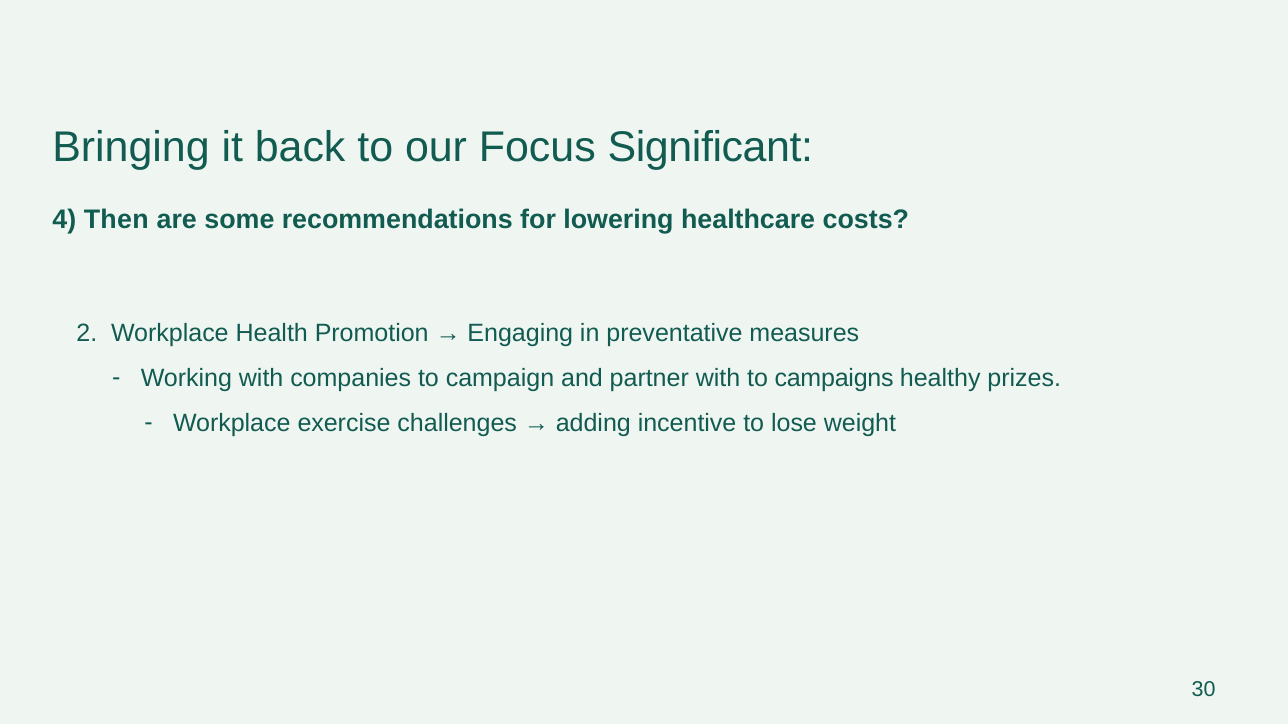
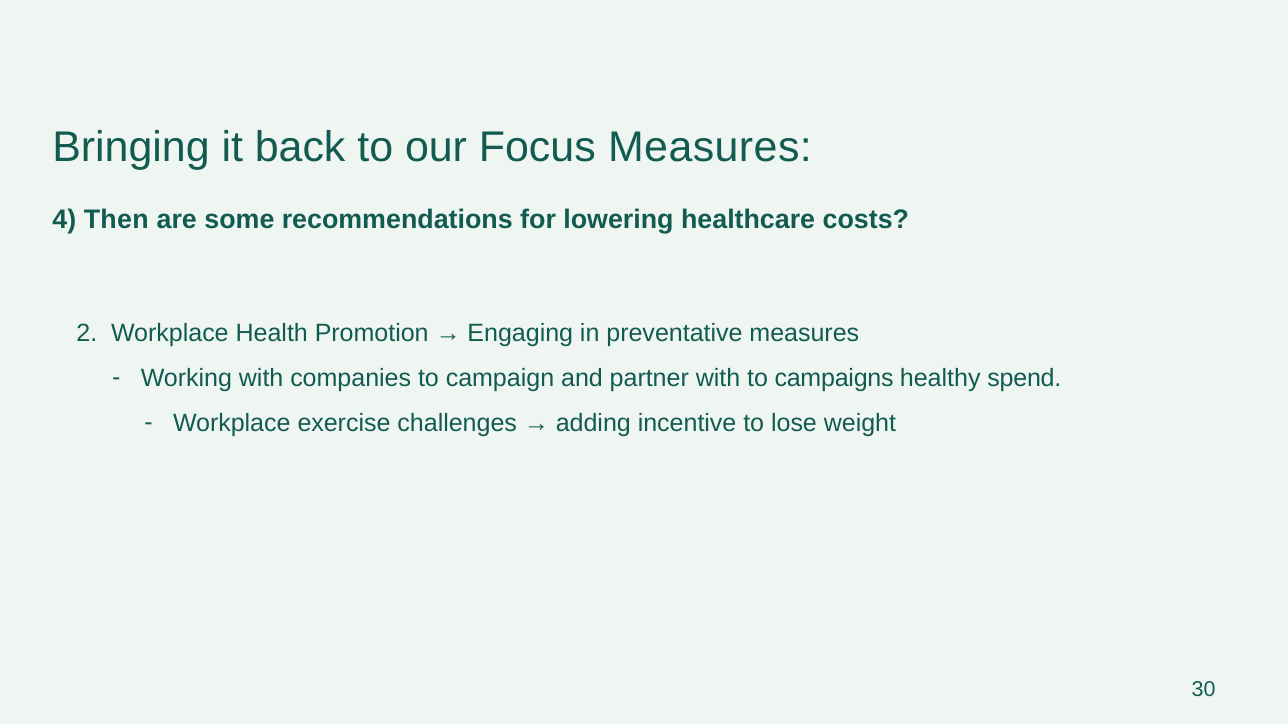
Focus Significant: Significant -> Measures (710, 147)
prizes: prizes -> spend (1024, 378)
